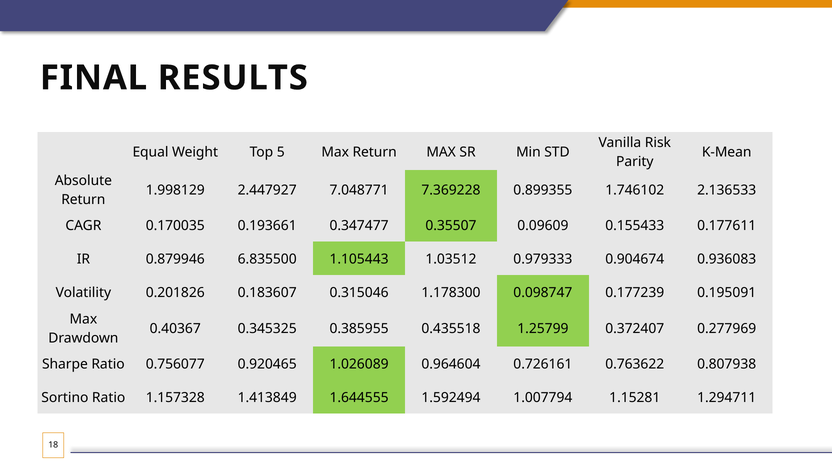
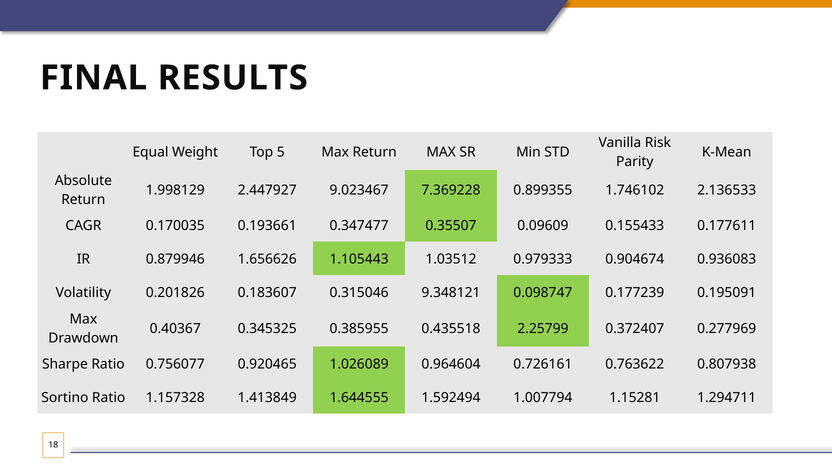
7.048771: 7.048771 -> 9.023467 (359, 190)
6.835500: 6.835500 -> 1.656626 (267, 259)
1.178300: 1.178300 -> 9.348121 (451, 293)
1.25799: 1.25799 -> 2.25799 (543, 329)
